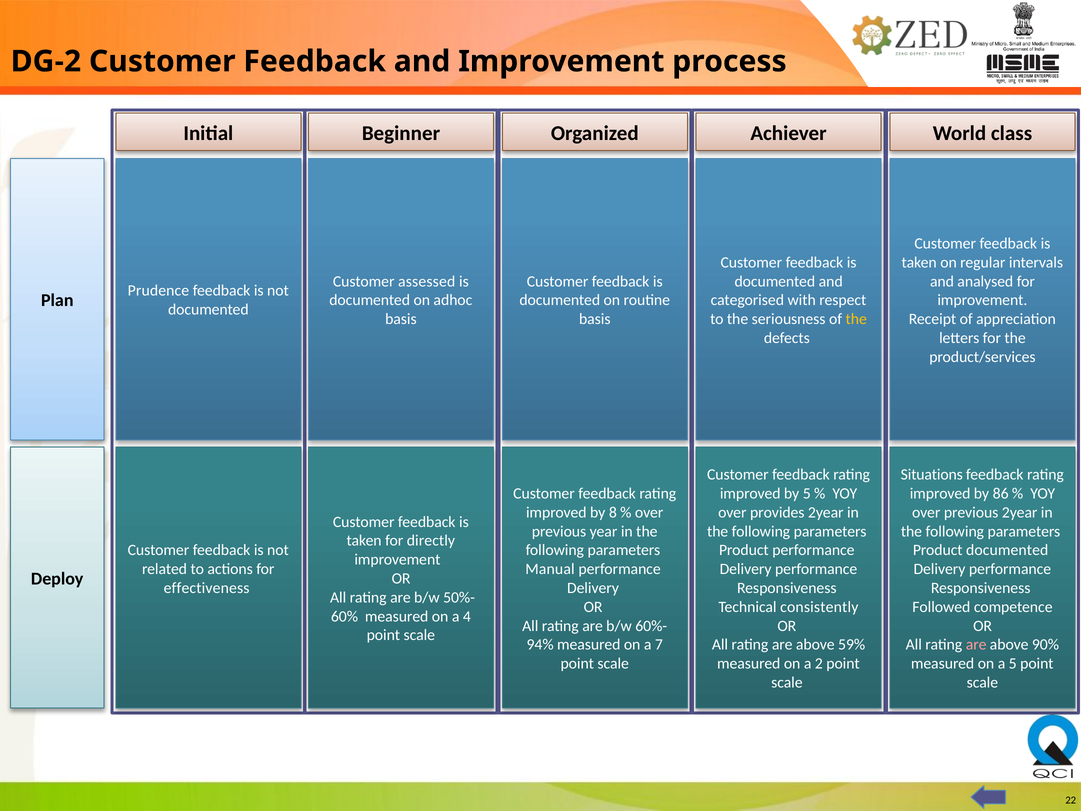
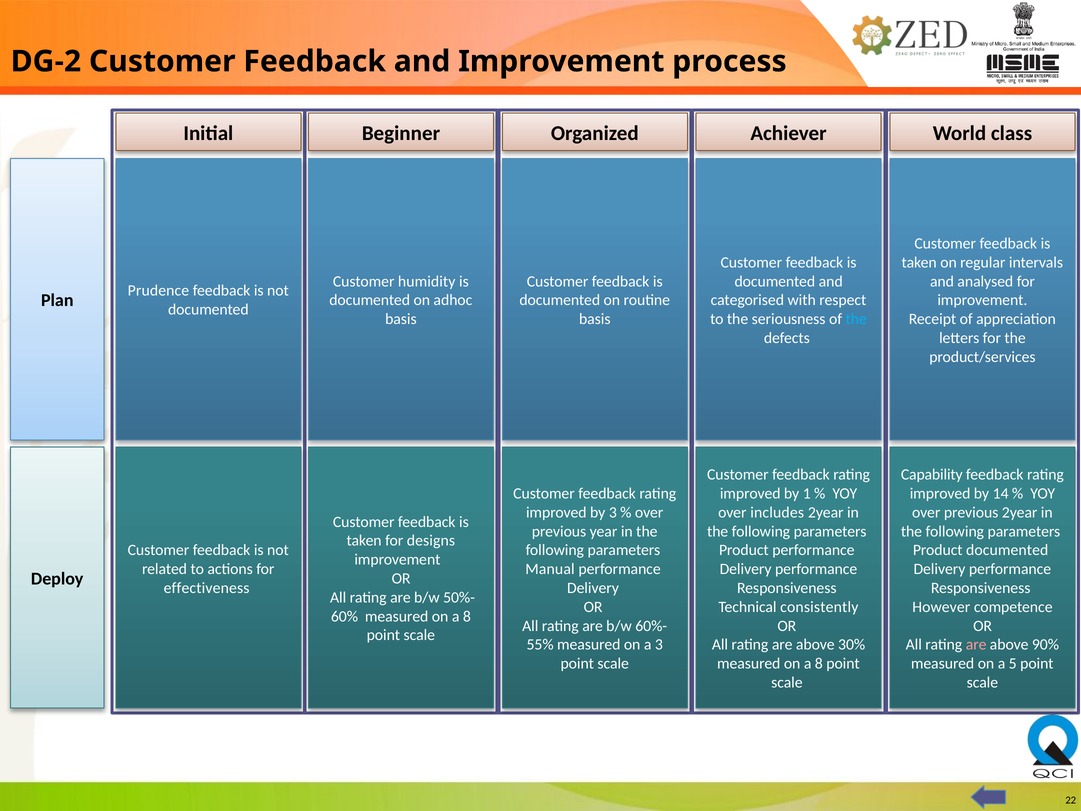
assessed: assessed -> humidity (427, 281)
the colour: yellow -> light blue (856, 319)
Situations: Situations -> Capability (932, 474)
by 5: 5 -> 1 (807, 493)
86: 86 -> 14 (1001, 493)
by 8: 8 -> 3 (613, 512)
provides: provides -> includes (777, 512)
directly: directly -> designs (431, 541)
Followed: Followed -> However (941, 607)
4: 4 -> 8 (467, 616)
94%: 94% -> 55% (540, 645)
a 7: 7 -> 3 (659, 645)
59%: 59% -> 30% (852, 645)
2: 2 -> 8 (819, 663)
